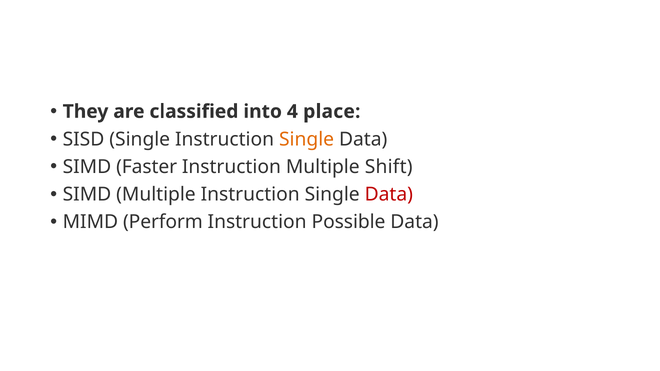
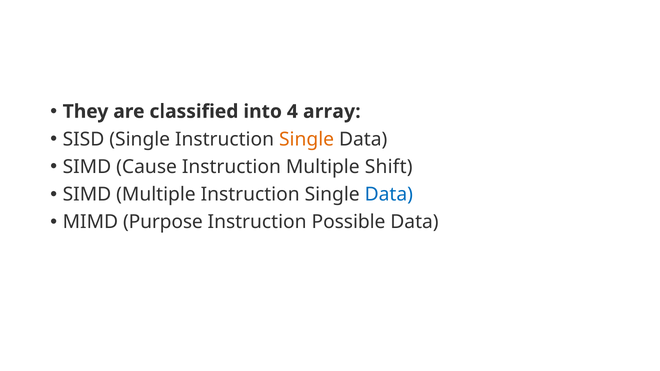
place: place -> array (332, 112)
Faster: Faster -> Cause (147, 167)
Data colour: red -> blue (389, 195)
Perform: Perform -> Purpose (163, 222)
